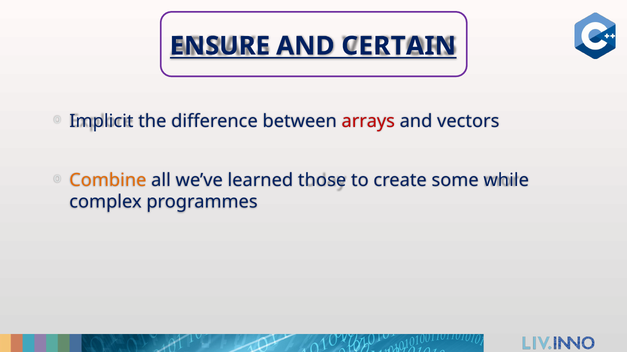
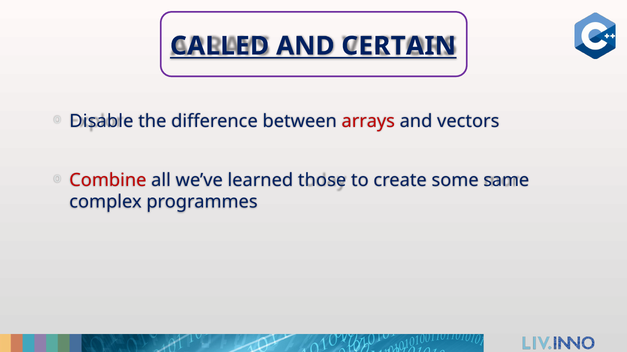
ENSURE: ENSURE -> CALLED (220, 46)
Implicit: Implicit -> Disable (101, 121)
Combine colour: orange -> red (108, 180)
while: while -> same (506, 180)
